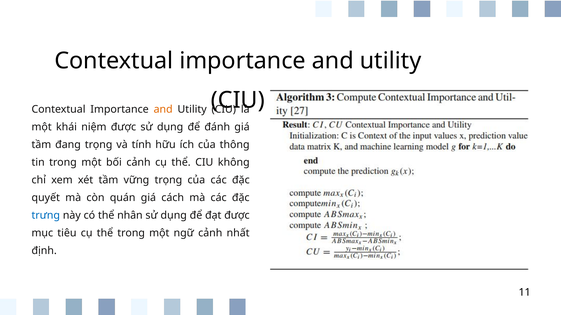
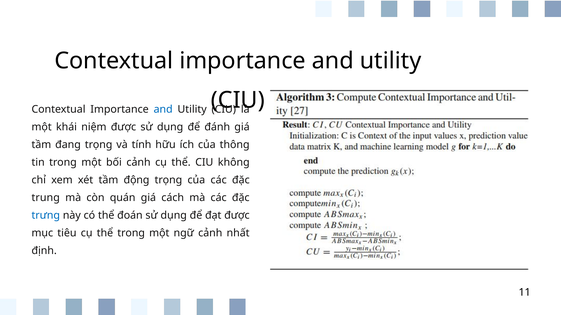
and colour: orange -> blue (163, 110)
vững: vững -> động (137, 180)
quyết: quyết -> trung (46, 198)
nhân: nhân -> đoán (130, 216)
